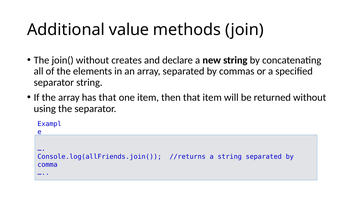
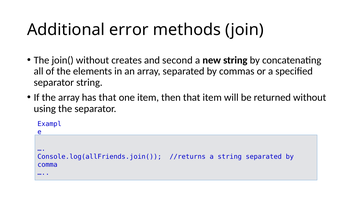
value: value -> error (129, 30)
declare: declare -> second (177, 60)
